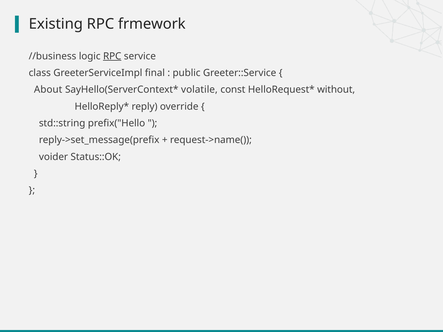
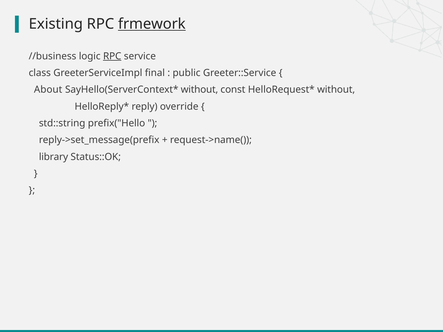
frmework underline: none -> present (152, 24)
volatile: volatile -> without (199, 90)
voider: voider -> library (54, 157)
